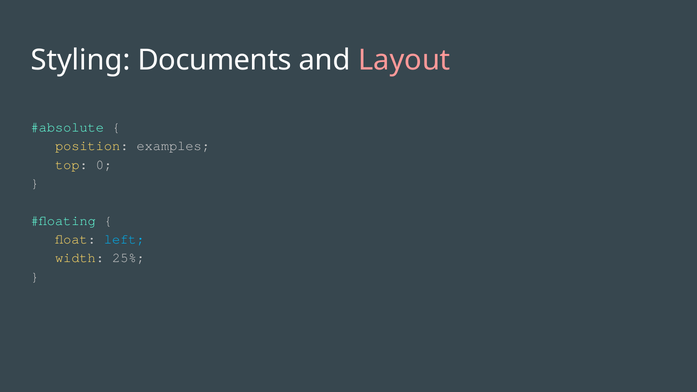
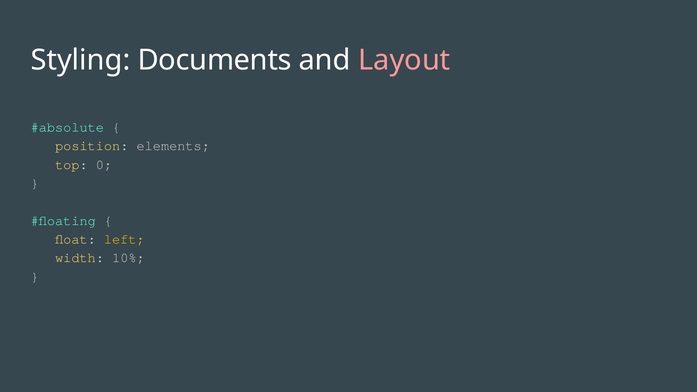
examples: examples -> elements (173, 146)
left colour: light blue -> yellow (124, 239)
25%: 25% -> 10% (128, 258)
